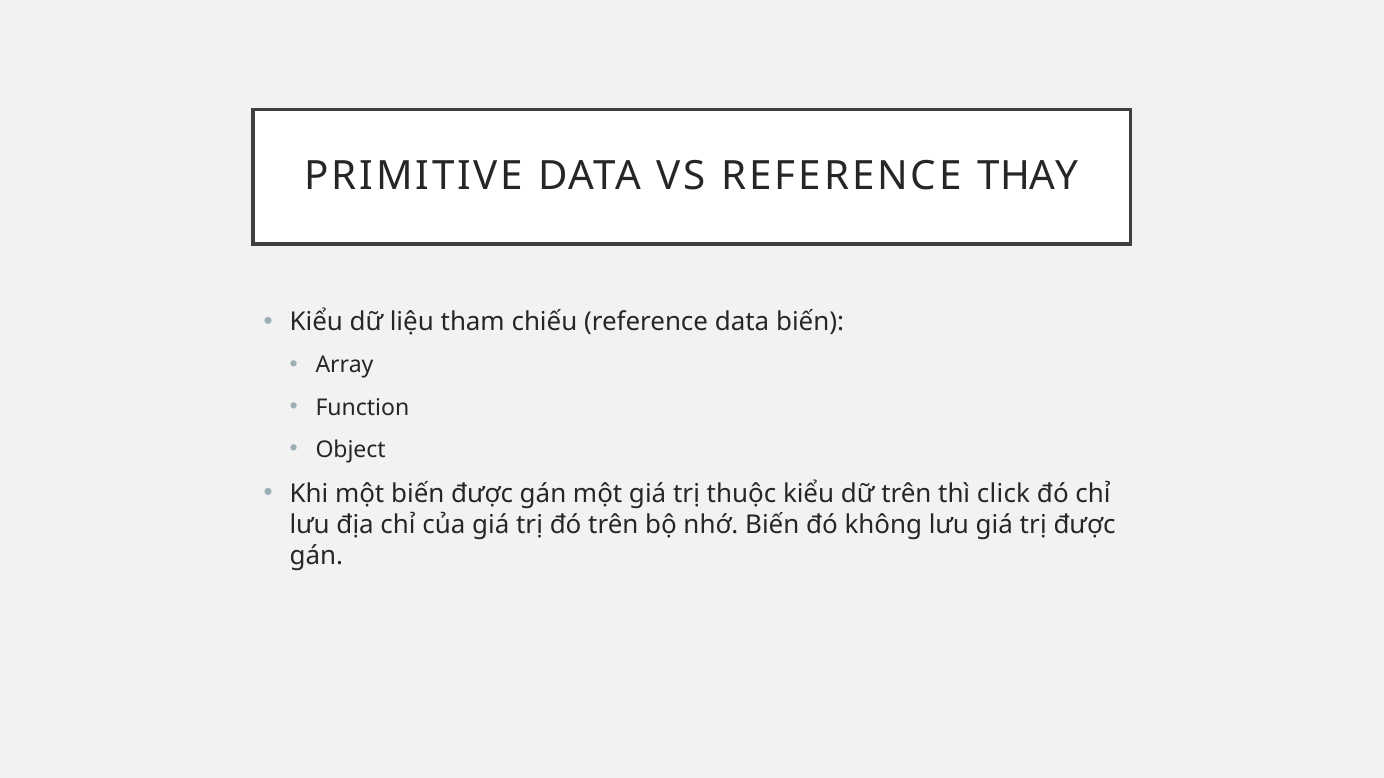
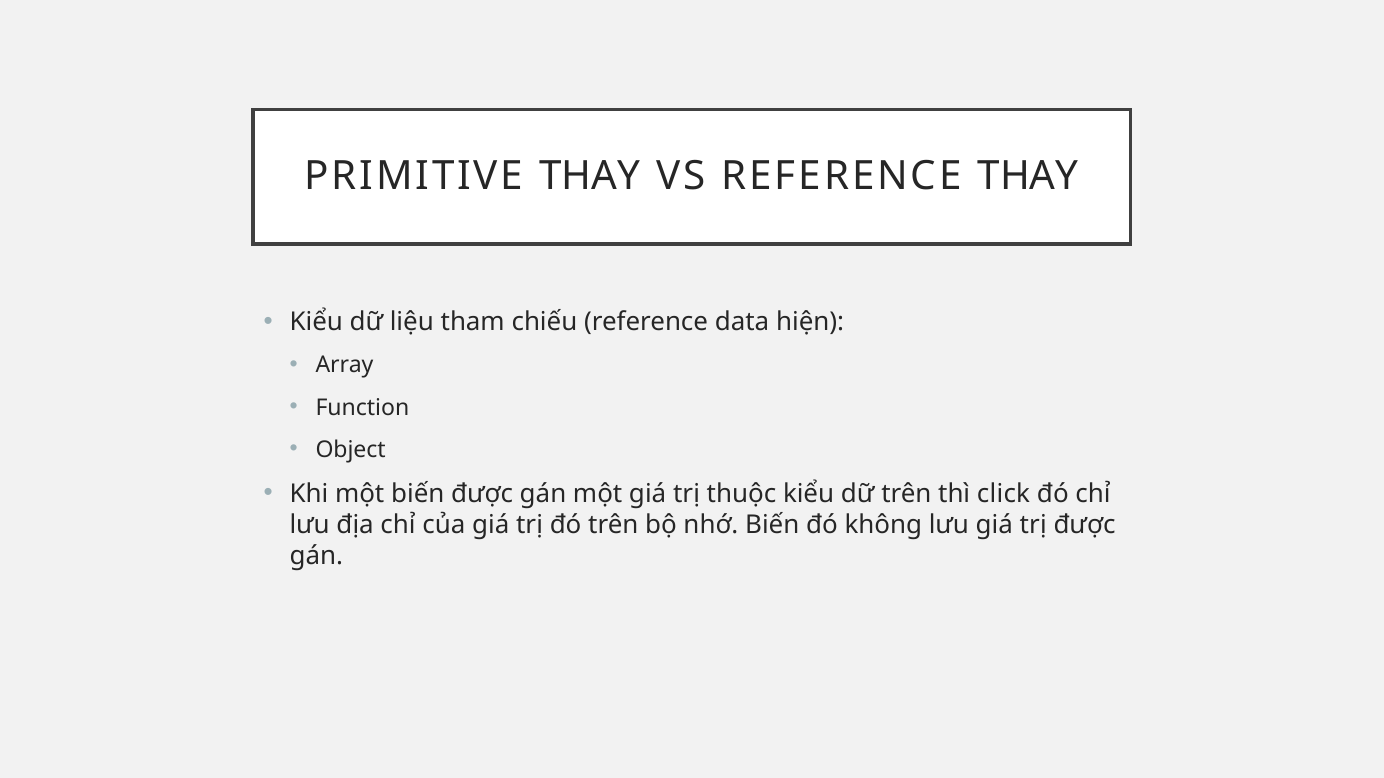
PRIMITIVE DATA: DATA -> THAY (590, 177)
data biến: biến -> hiện (810, 322)
